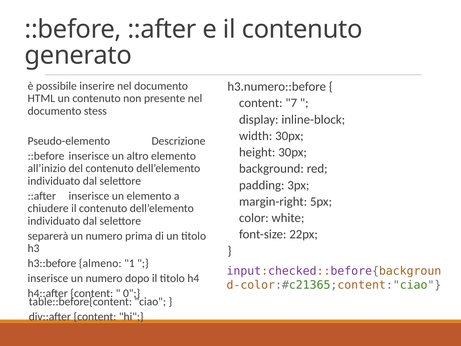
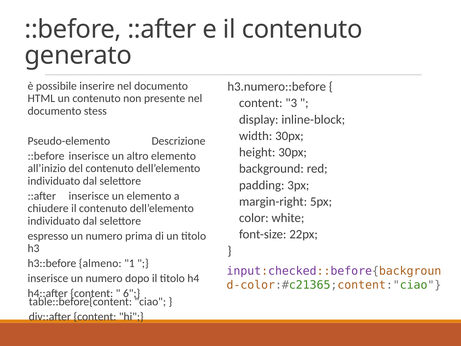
7: 7 -> 3 (291, 103)
separerà: separerà -> espresso (48, 236)
0: 0 -> 6 (132, 293)
